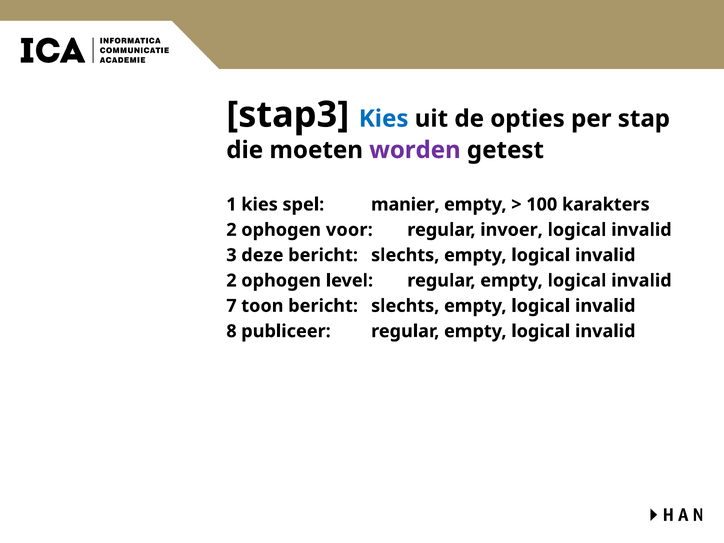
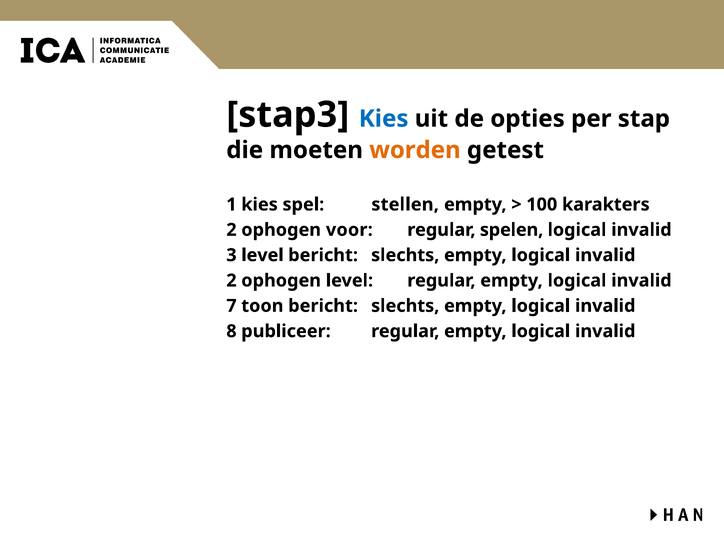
worden colour: purple -> orange (415, 150)
manier: manier -> stellen (405, 205)
invoer: invoer -> spelen (512, 230)
3 deze: deze -> level (262, 255)
